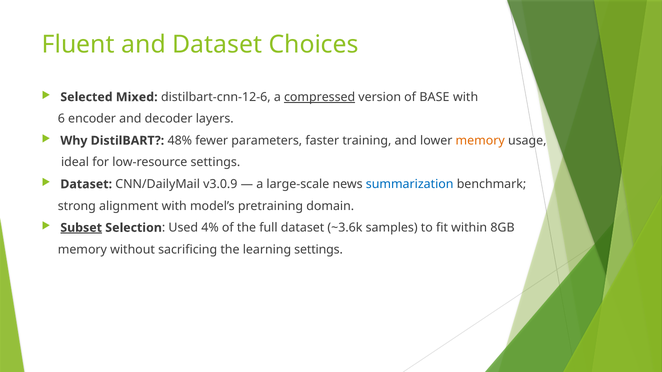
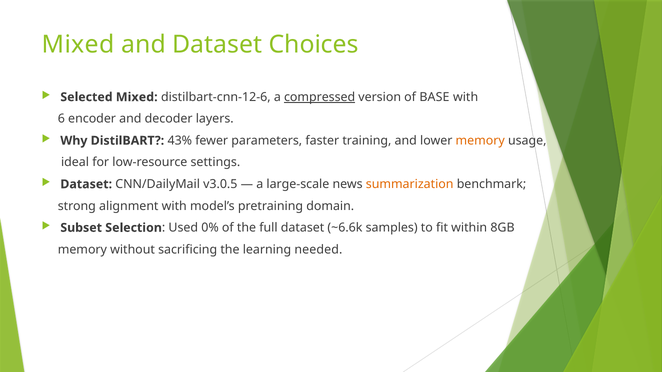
Fluent: Fluent -> Mixed (78, 44)
48%: 48% -> 43% (180, 141)
v3.0.9: v3.0.9 -> v3.0.5 (220, 184)
summarization colour: blue -> orange (410, 184)
Subset underline: present -> none (81, 228)
4%: 4% -> 0% (210, 228)
~3.6k: ~3.6k -> ~6.6k (345, 228)
learning settings: settings -> needed (318, 250)
